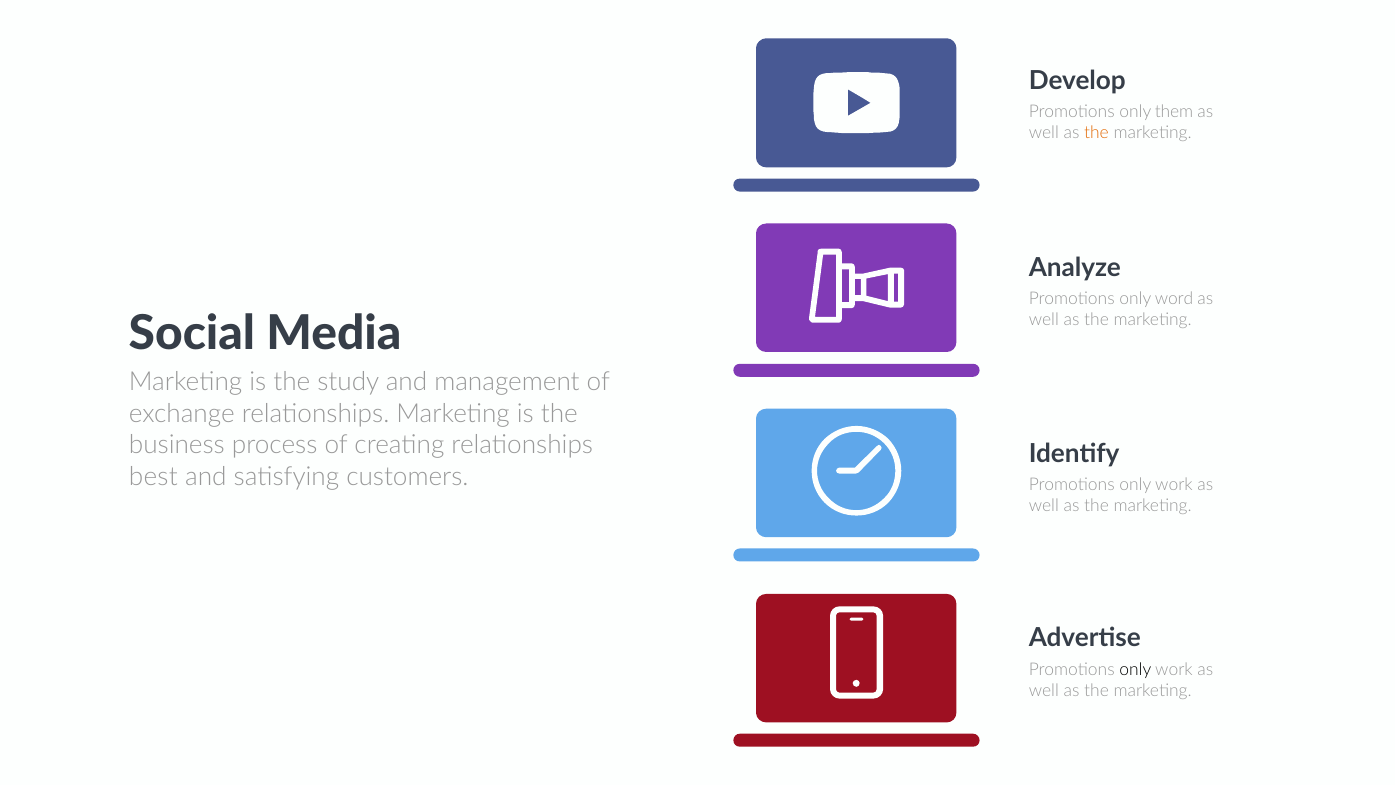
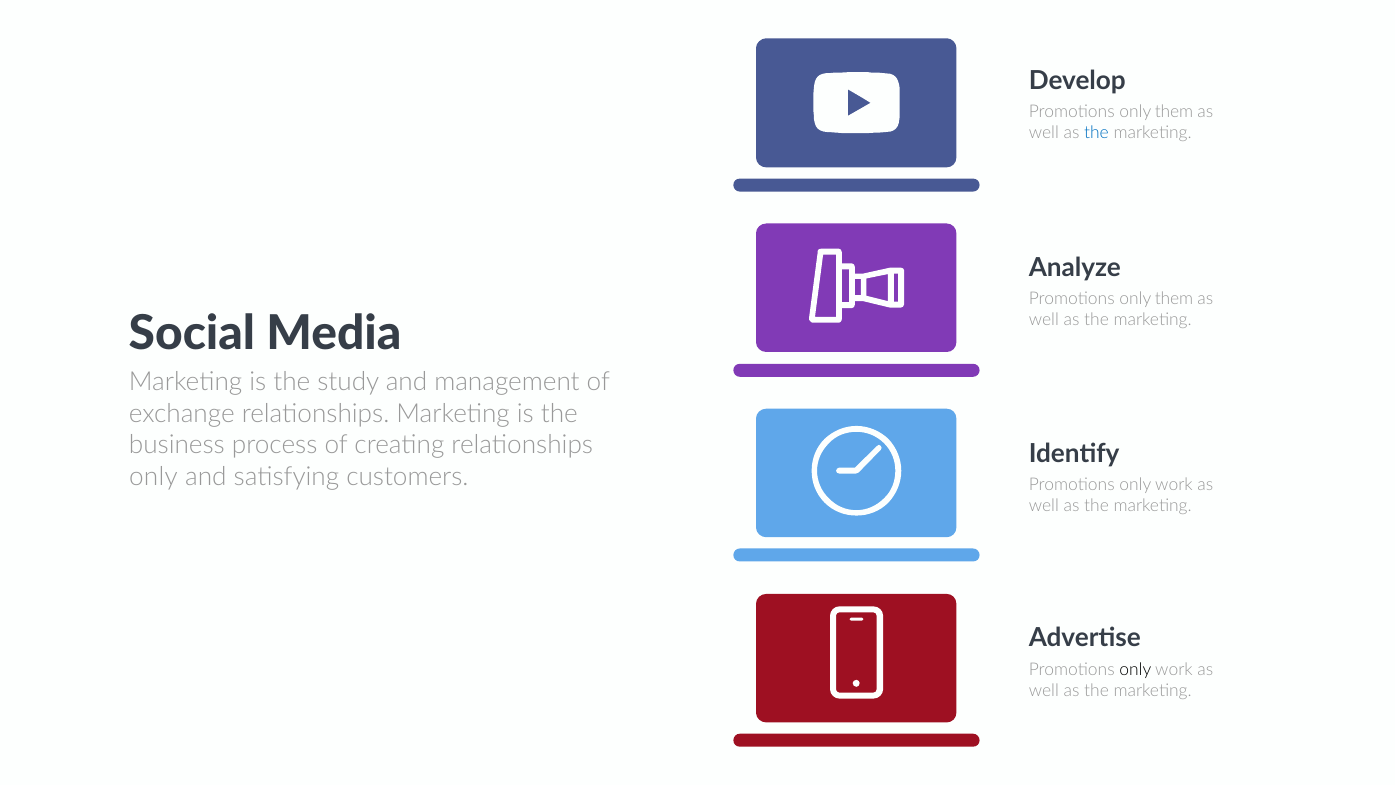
the colour: orange -> blue (1096, 133)
word: word -> them (1174, 299)
best: best -> only (153, 476)
